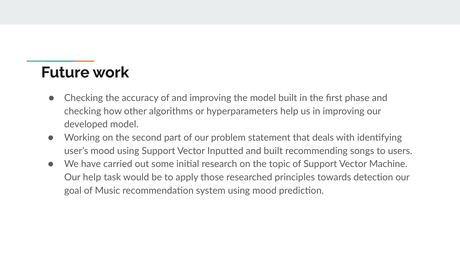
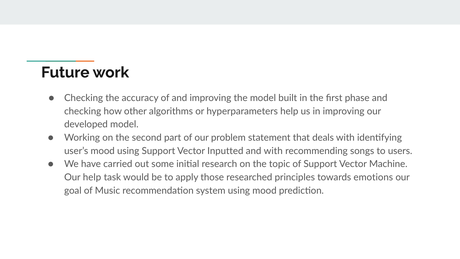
and built: built -> with (273, 151)
detection: detection -> emotions (373, 177)
